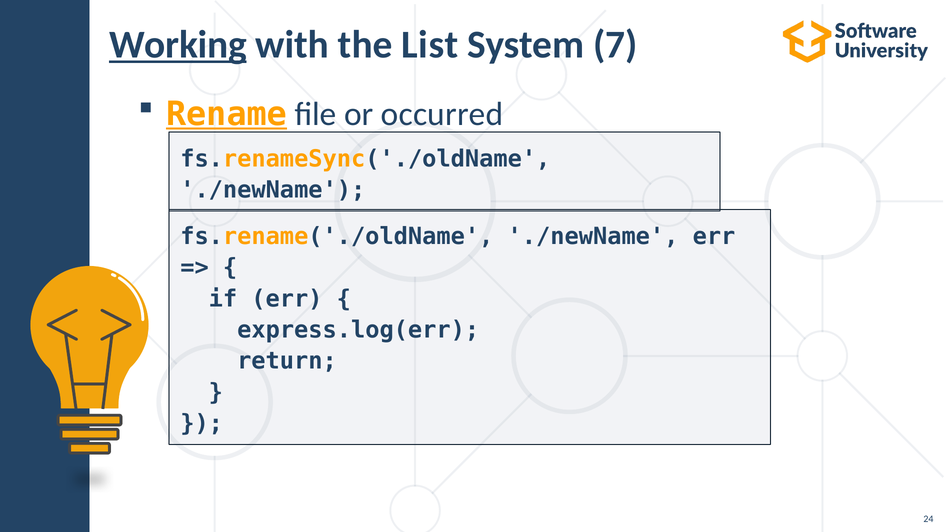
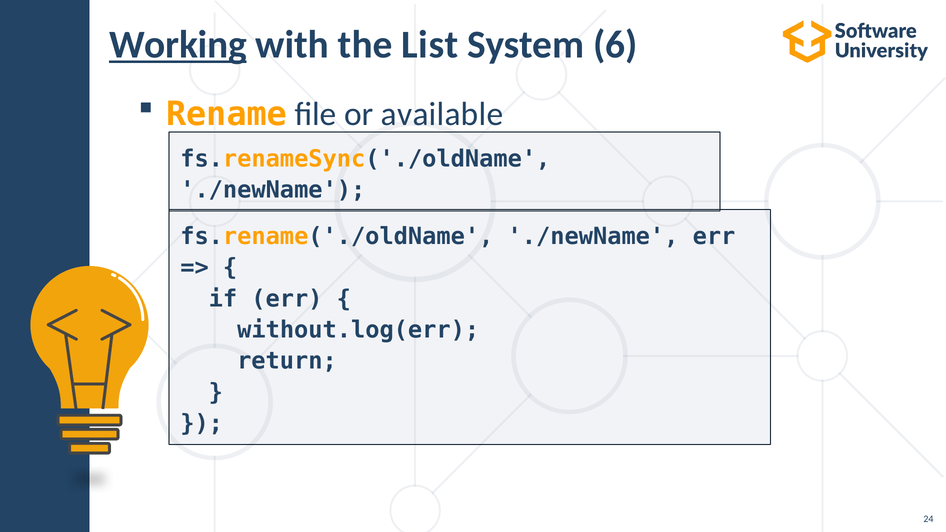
7: 7 -> 6 (615, 45)
Rename underline: present -> none (227, 114)
occurred: occurred -> available (442, 114)
express.log(err: express.log(err -> without.log(err (358, 330)
